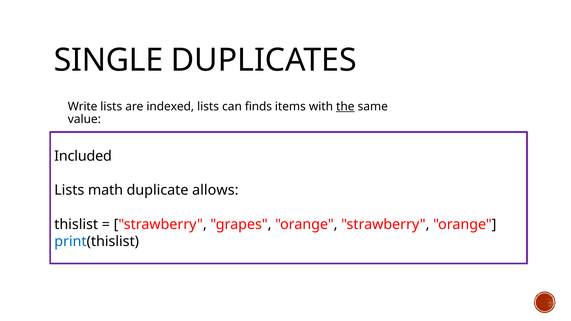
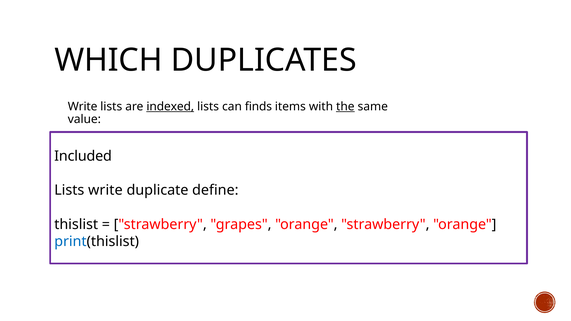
SINGLE: SINGLE -> WHICH (109, 60)
indexed underline: none -> present (170, 107)
Lists math: math -> write (105, 190)
allows: allows -> define (215, 190)
